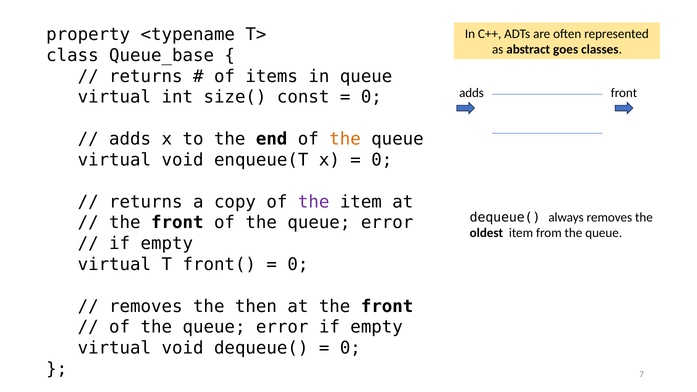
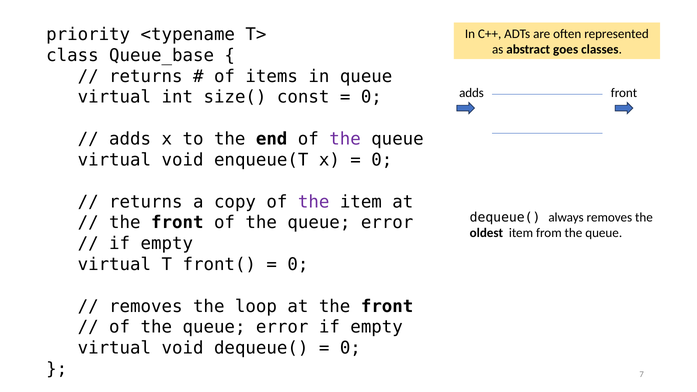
property: property -> priority (88, 35)
the colour: orange -> purple (345, 139)
then: then -> loop (256, 306)
